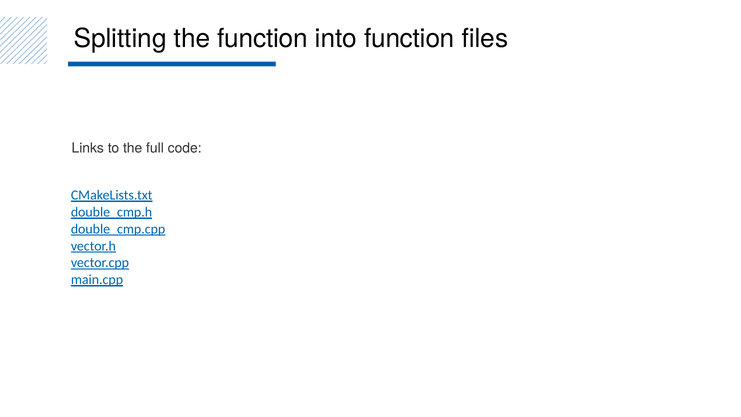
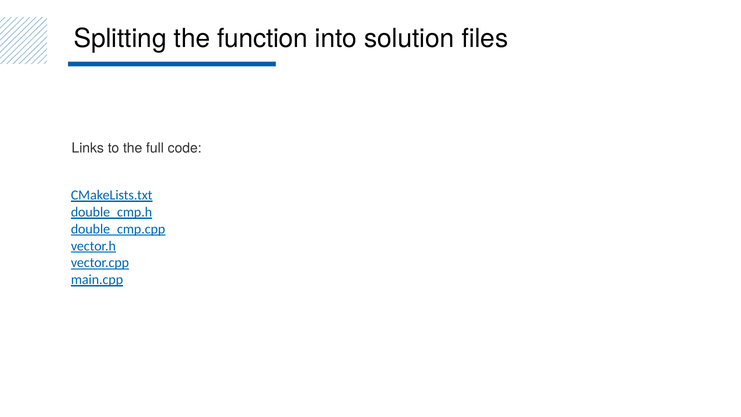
into function: function -> solution (409, 38)
